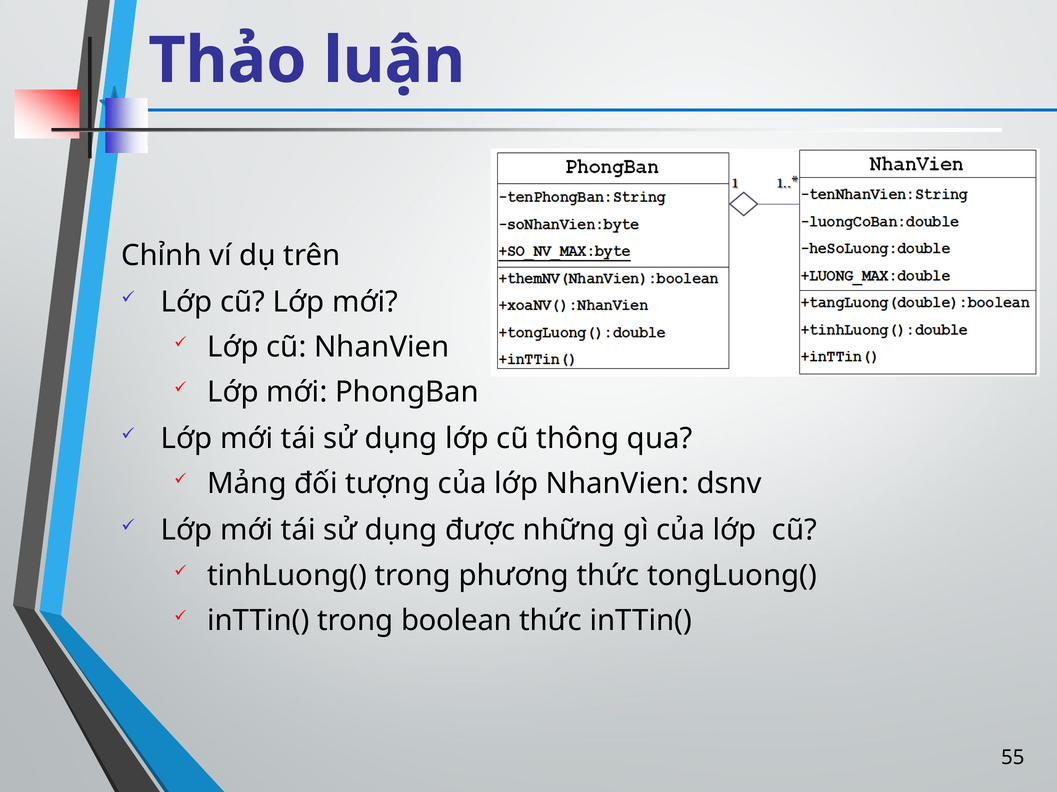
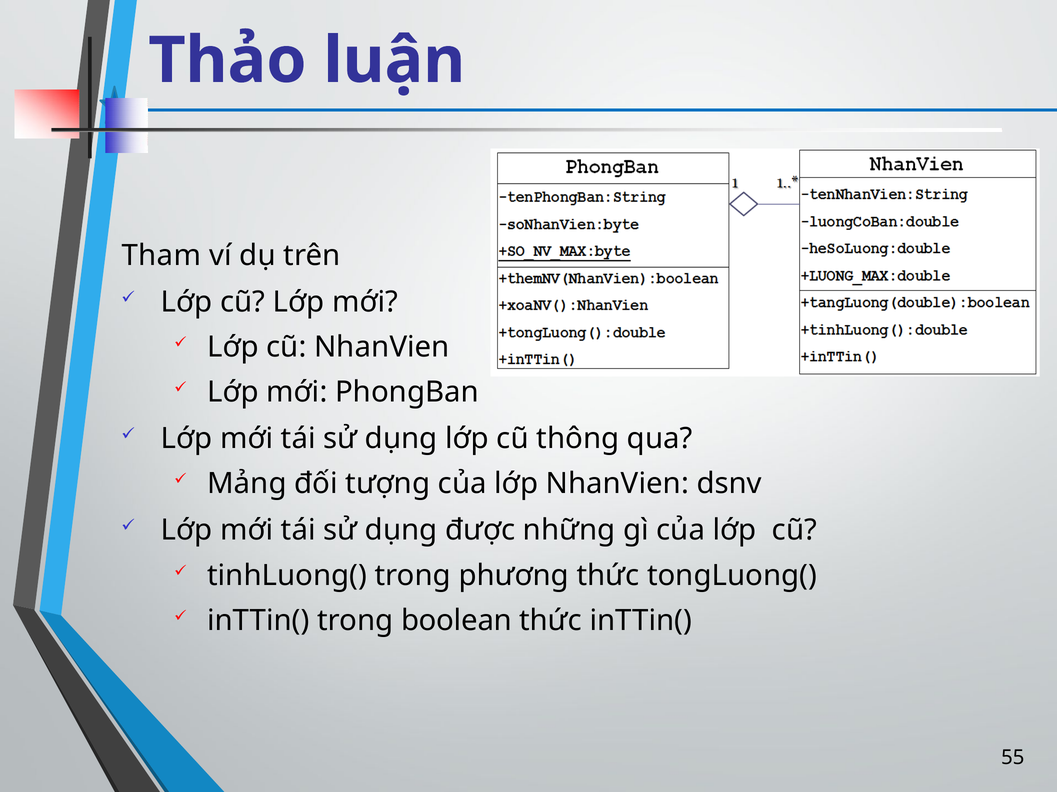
Chỉnh: Chỉnh -> Tham (161, 256)
